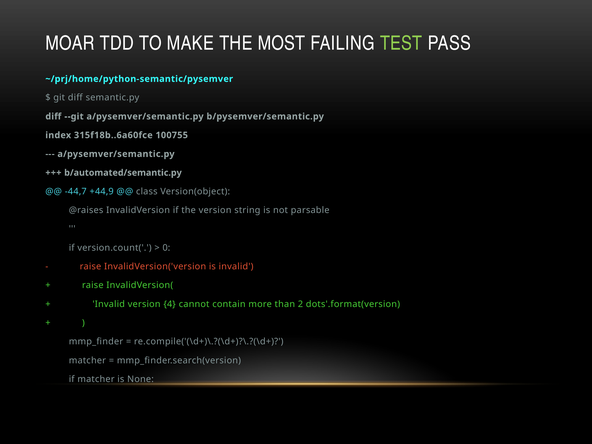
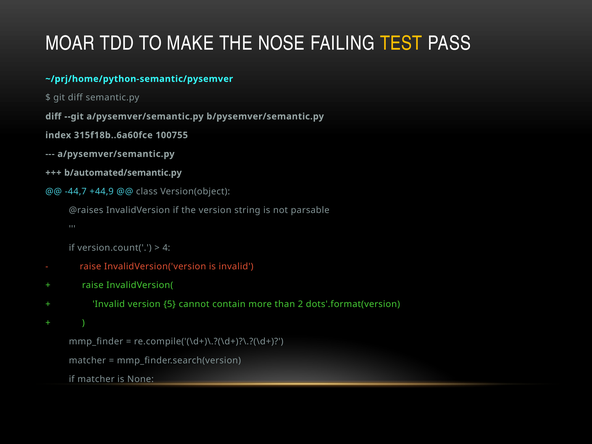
MOST: MOST -> NOSE (281, 43)
TEST colour: light green -> yellow (401, 43)
0: 0 -> 4 (166, 248)
4: 4 -> 5 (170, 304)
